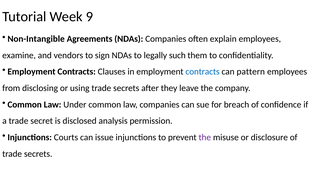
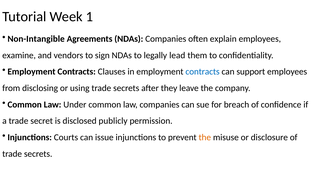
9: 9 -> 1 (90, 17)
such: such -> lead (177, 55)
pattern: pattern -> support (251, 71)
analysis: analysis -> publicly (113, 121)
the colour: purple -> orange (205, 137)
